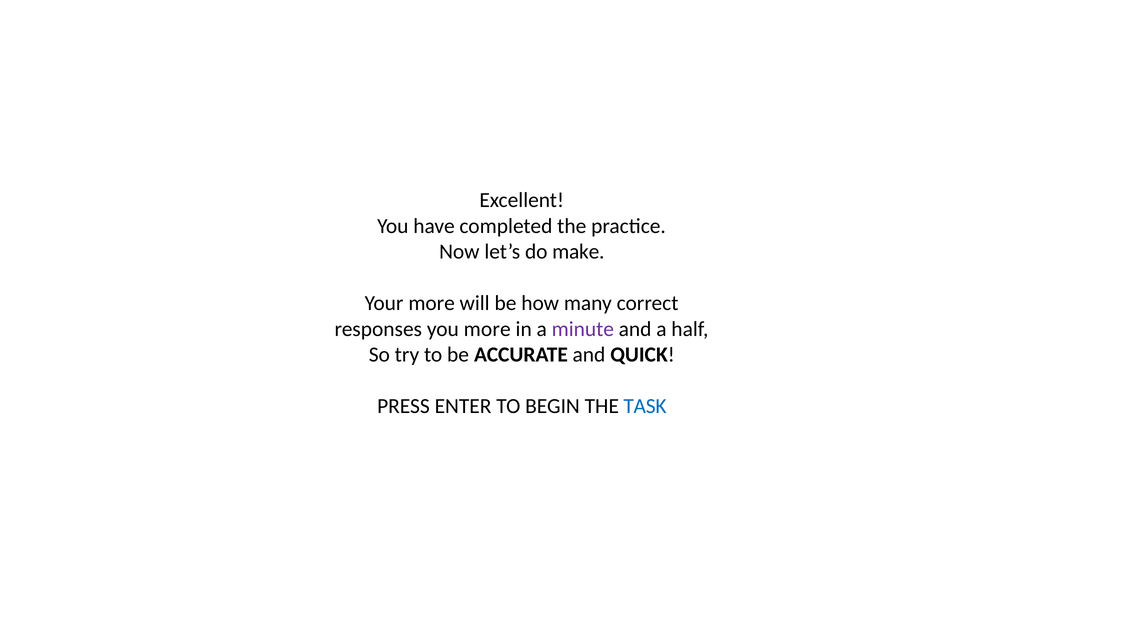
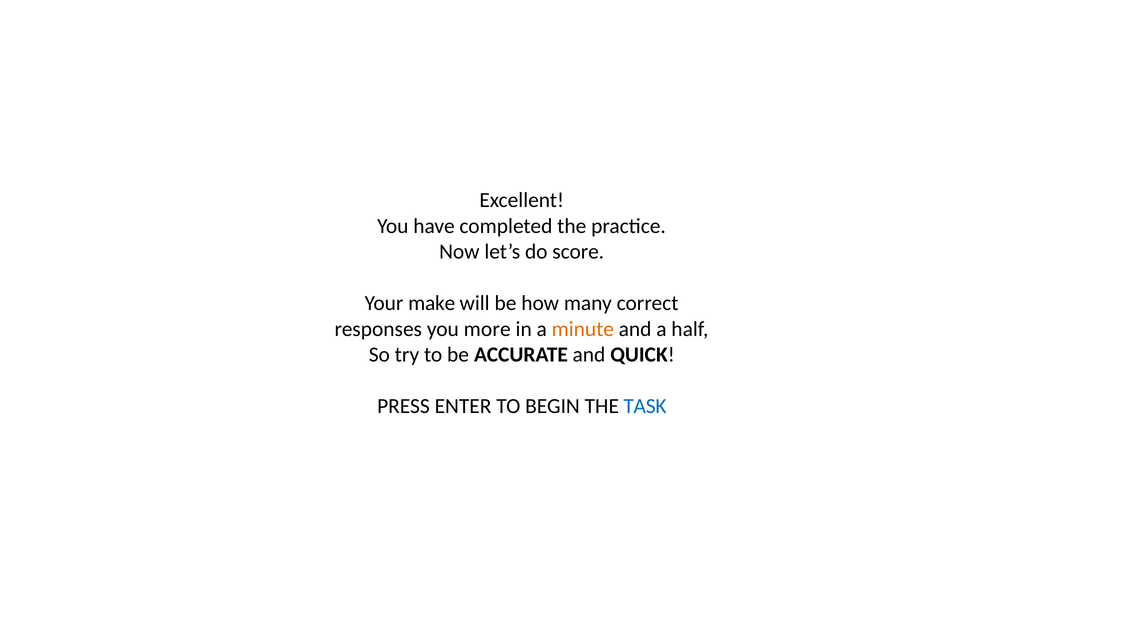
make: make -> score (578, 252)
Your more: more -> make (432, 303)
minute colour: purple -> orange (583, 329)
